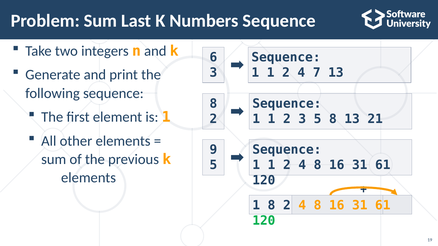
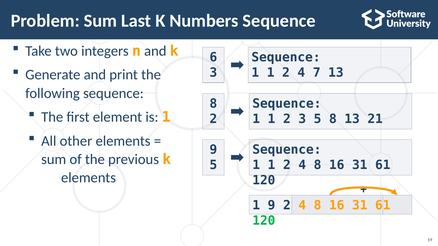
1 8: 8 -> 9 (272, 206)
